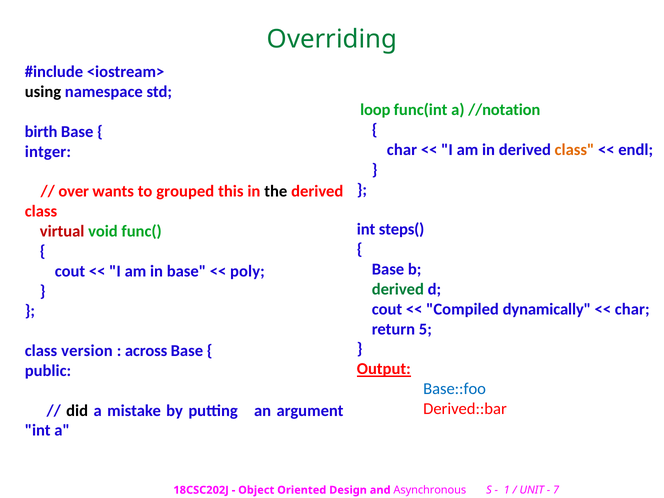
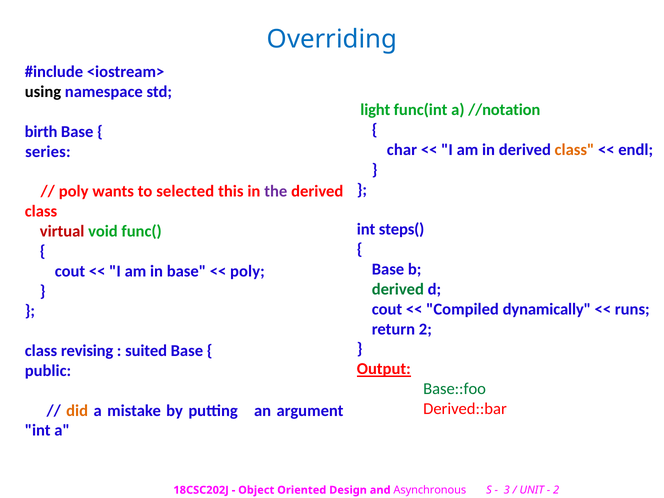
Overriding colour: green -> blue (332, 39)
loop: loop -> light (375, 110)
intger: intger -> series (48, 152)
over: over -> poly (74, 191)
grouped: grouped -> selected (185, 191)
the colour: black -> purple (276, 191)
char: char -> runs (632, 309)
return 5: 5 -> 2 (425, 329)
version: version -> revising (87, 351)
across: across -> suited (146, 351)
Base::foo colour: blue -> green (455, 389)
did colour: black -> orange (77, 411)
1: 1 -> 3 (507, 490)
7: 7 -> 2 (556, 490)
